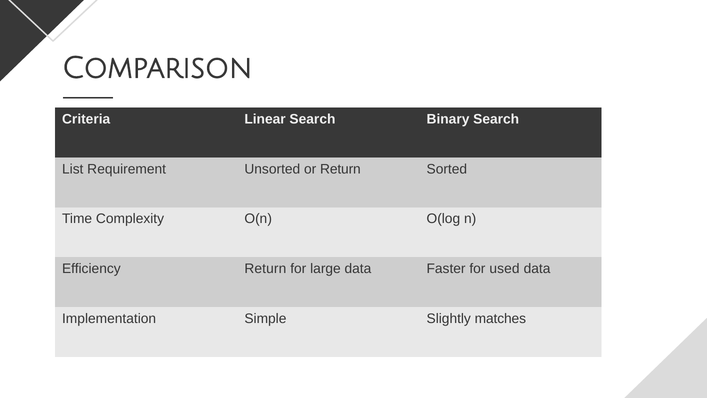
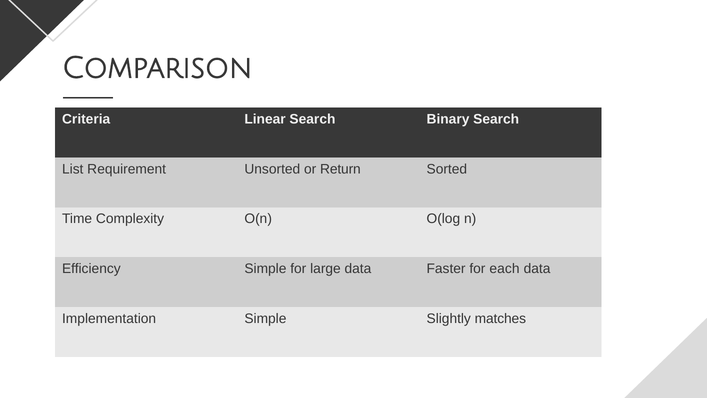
Efficiency Return: Return -> Simple (265, 268)
used: used -> each (504, 268)
